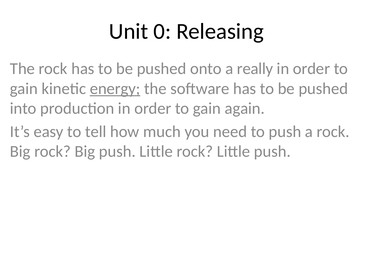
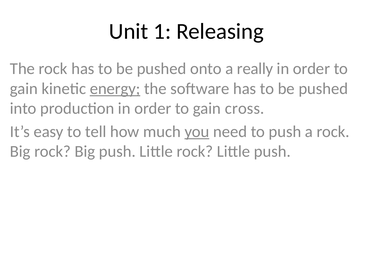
0: 0 -> 1 (162, 32)
again: again -> cross (245, 109)
you underline: none -> present (197, 132)
